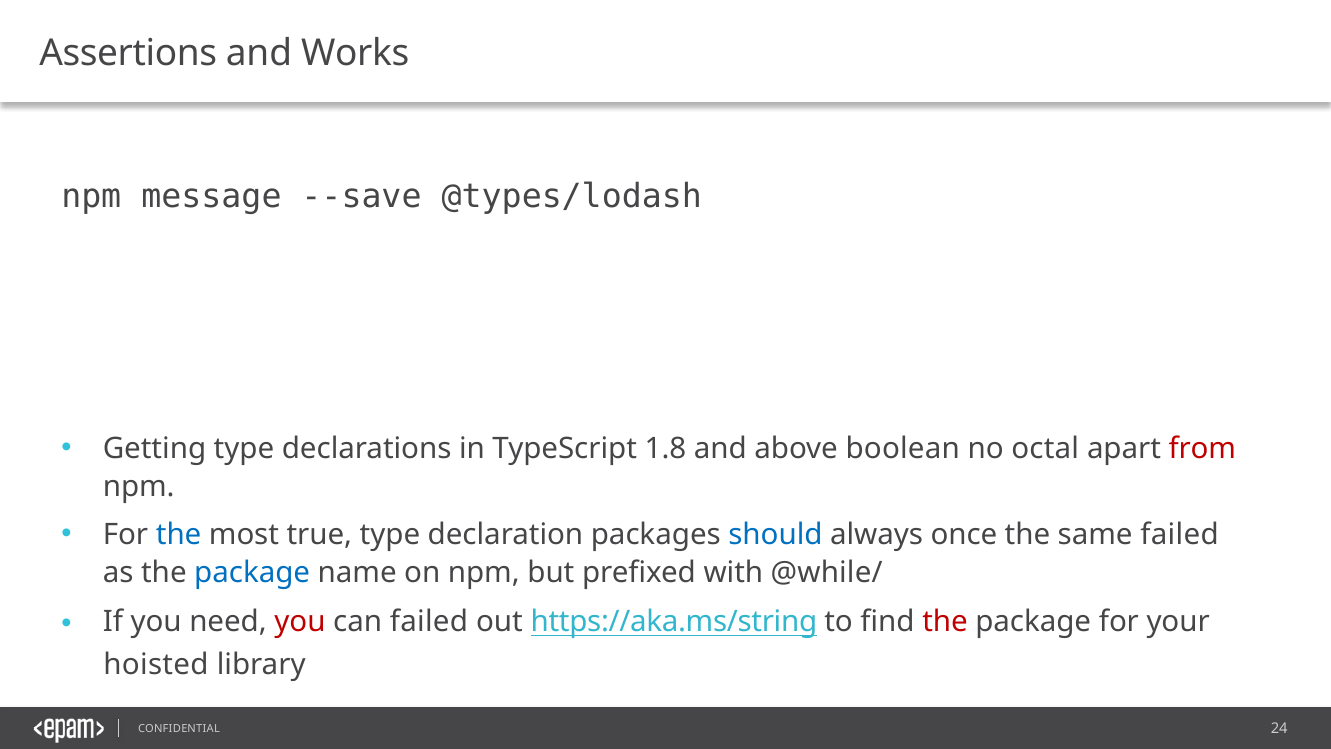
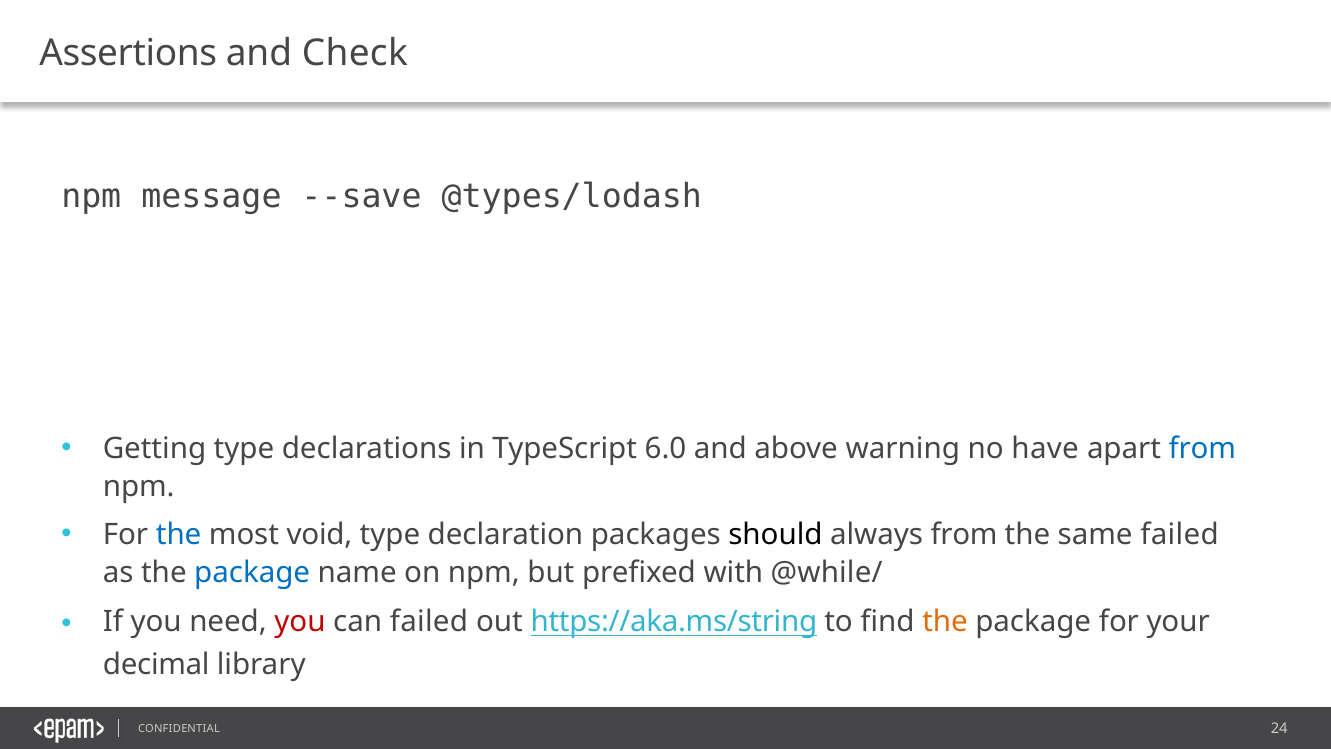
Works: Works -> Check (355, 53)
1.8: 1.8 -> 6.0 (666, 448)
boolean: boolean -> warning (903, 448)
octal: octal -> have (1045, 448)
from colour: red -> blue (1202, 448)
true: true -> void (319, 535)
should colour: blue -> black (775, 535)
always once: once -> from (964, 535)
the colour: red -> orange (945, 622)
hoisted: hoisted -> decimal (156, 665)
